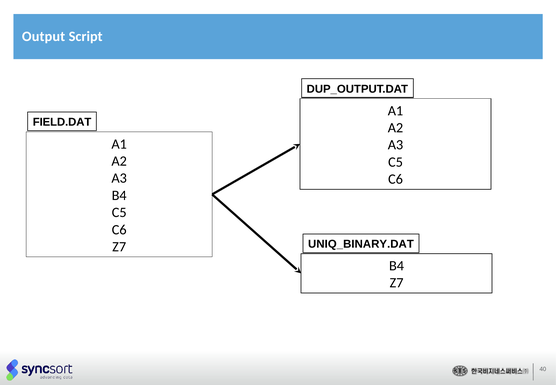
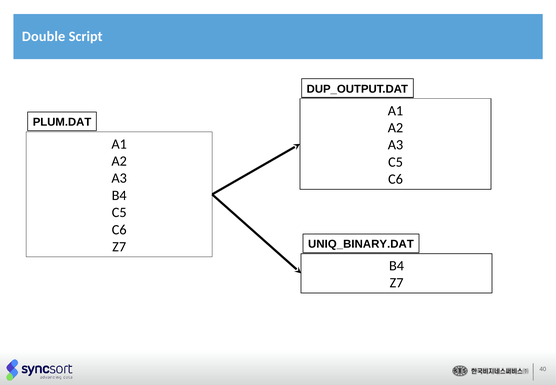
Output: Output -> Double (44, 37)
FIELD.DAT: FIELD.DAT -> PLUM.DAT (62, 122)
